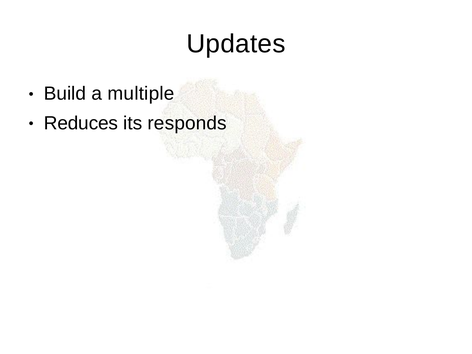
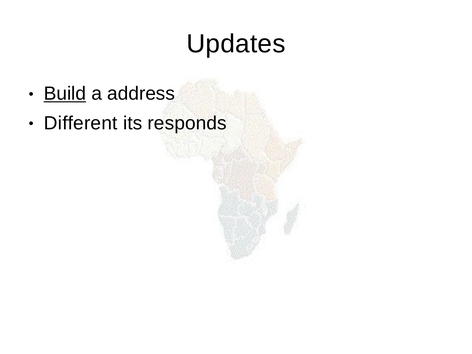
Build underline: none -> present (65, 94)
multiple: multiple -> address (141, 94)
Reduces: Reduces -> Different (81, 123)
